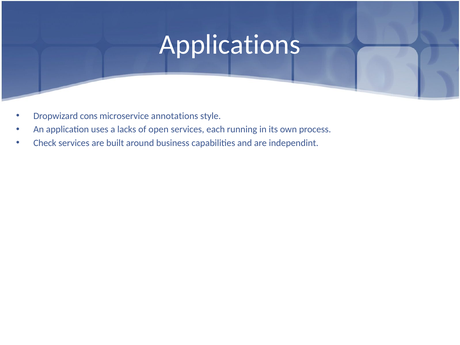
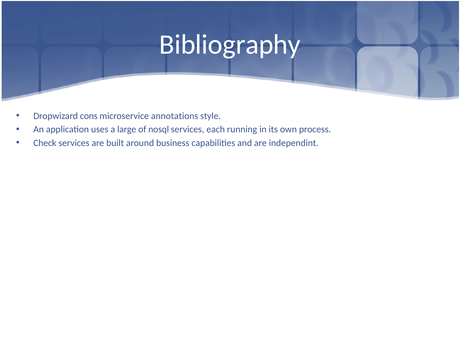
Applications: Applications -> Bibliography (230, 45)
lacks: lacks -> large (127, 129)
open: open -> nosql (159, 129)
